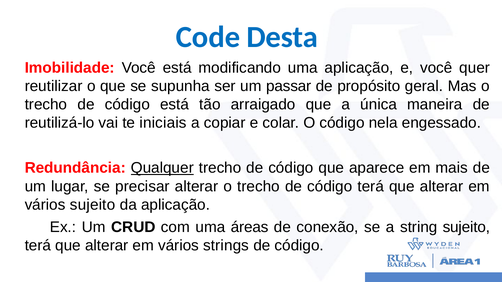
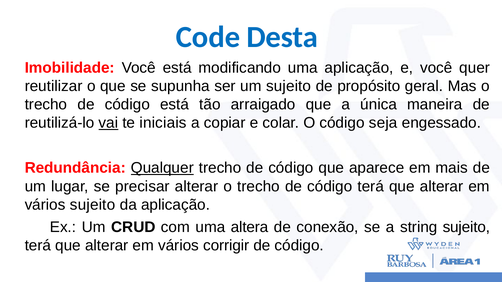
um passar: passar -> sujeito (289, 86)
vai underline: none -> present (108, 123)
nela: nela -> seja (383, 123)
áreas: áreas -> altera (250, 228)
strings: strings -> corrigir (226, 246)
